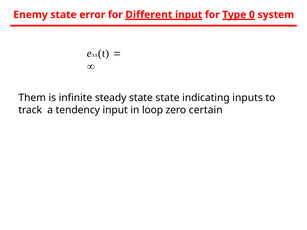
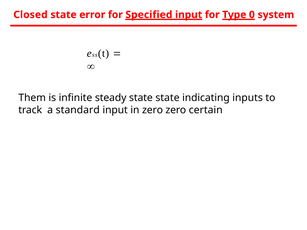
Enemy: Enemy -> Closed (30, 15)
Different: Different -> Specified (149, 15)
tendency: tendency -> standard (78, 110)
in loop: loop -> zero (153, 110)
